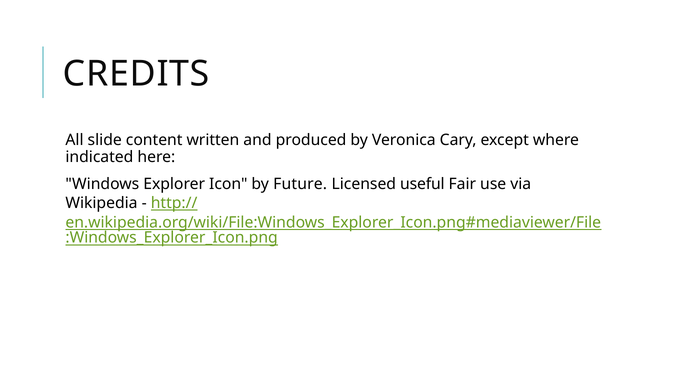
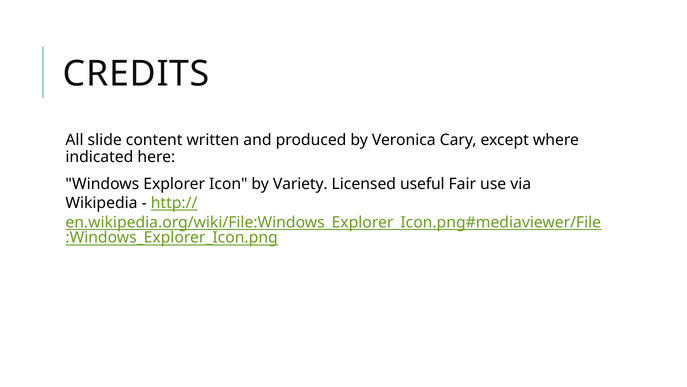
Future: Future -> Variety (300, 184)
